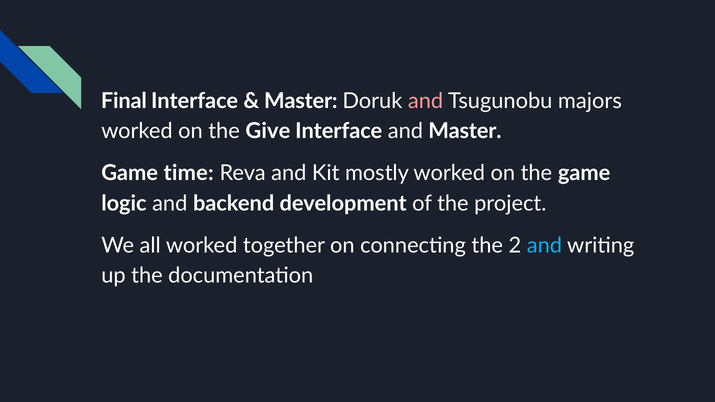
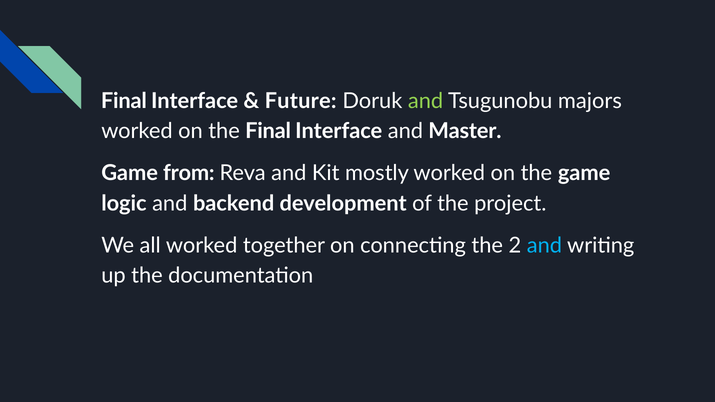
Master: Master -> Future (301, 101)
and colour: pink -> light green (426, 101)
the Give: Give -> Final (268, 131)
time: time -> from (189, 173)
